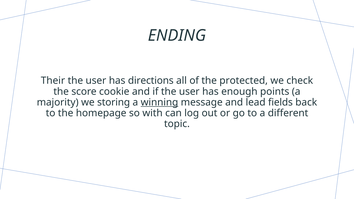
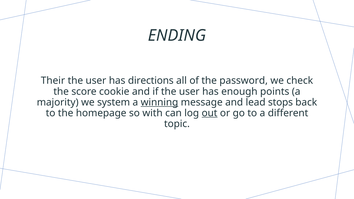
protected: protected -> password (244, 81)
storing: storing -> system (114, 102)
fields: fields -> stops (280, 102)
out underline: none -> present (210, 113)
